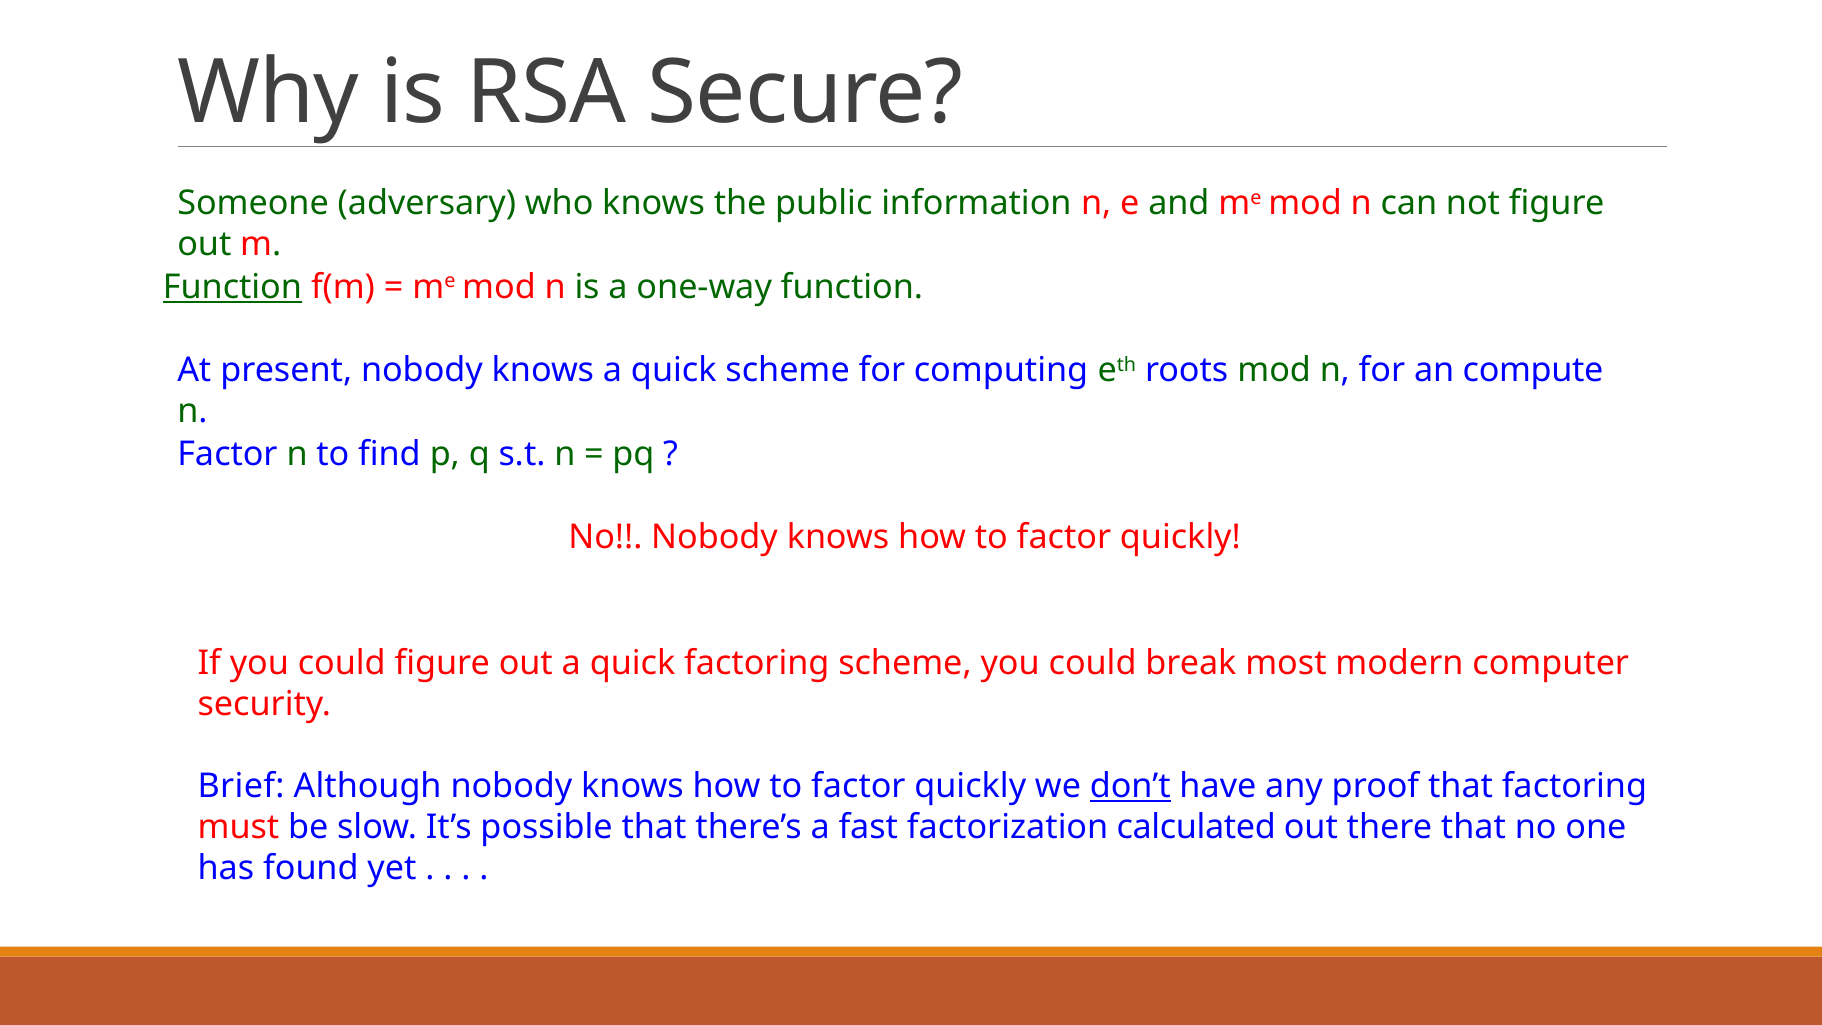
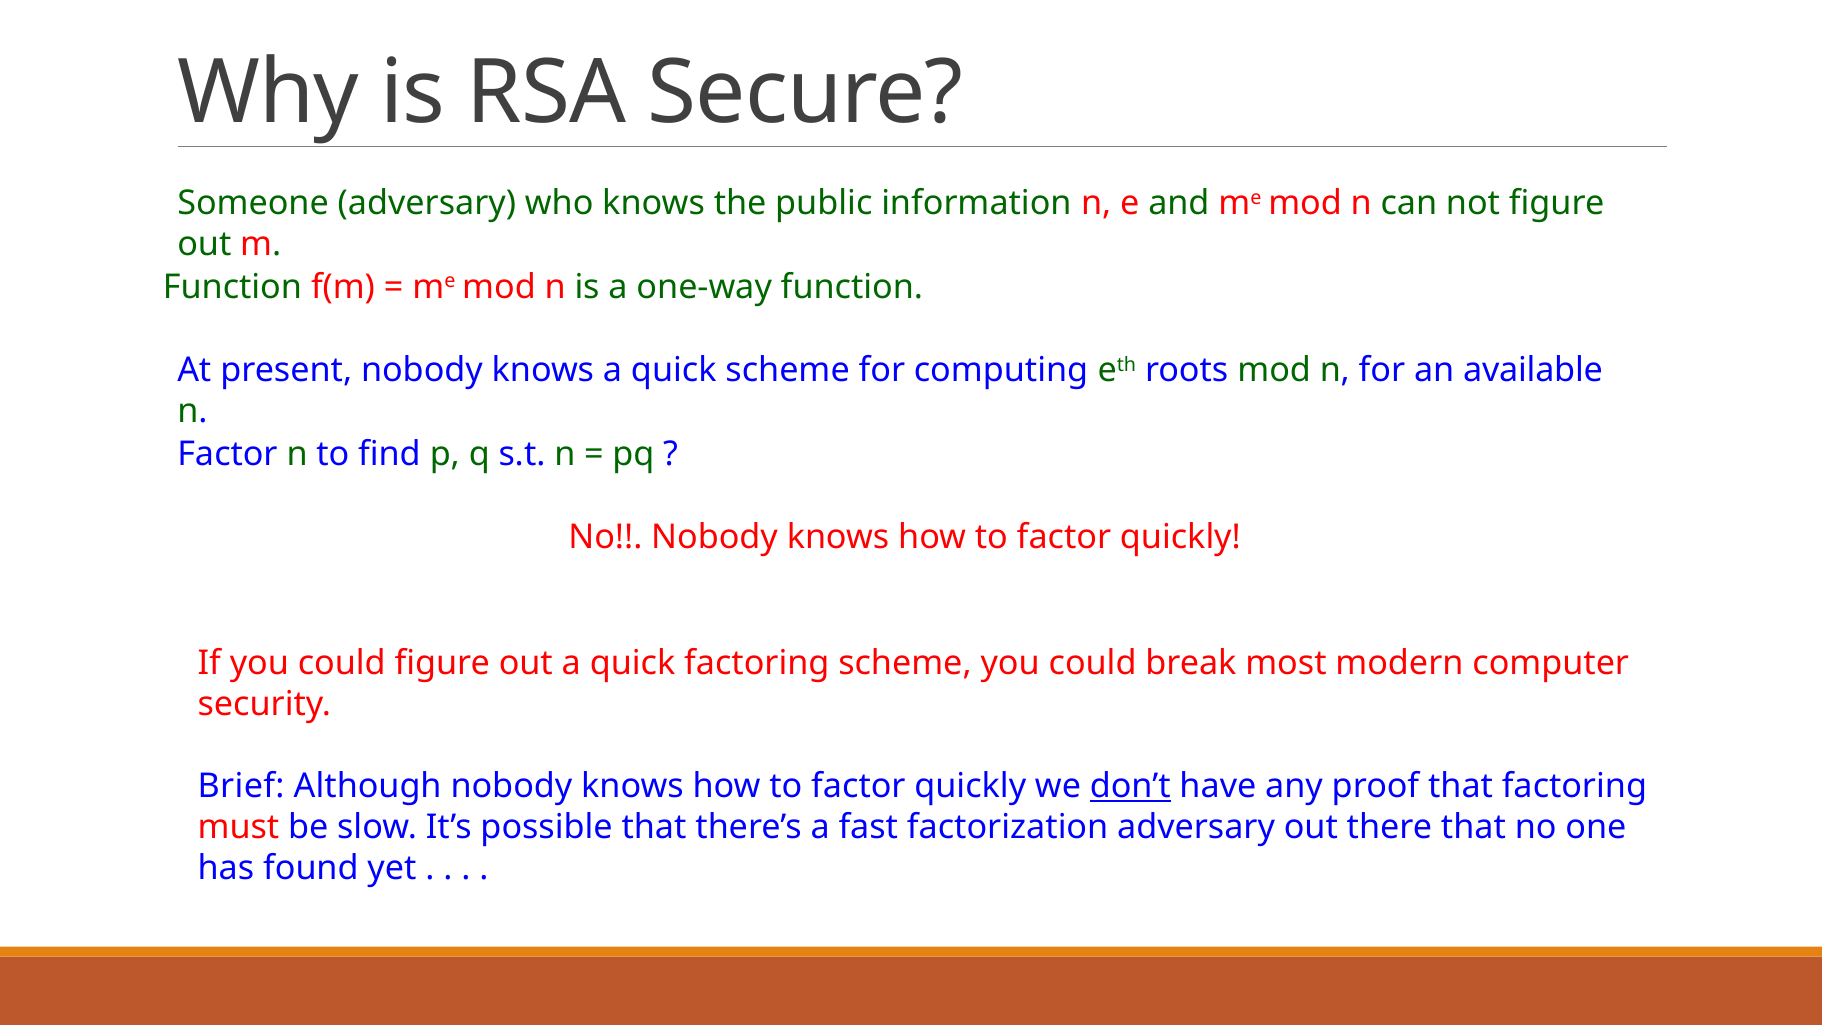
Function underline: present -> none (232, 287)
compute: compute -> available (1533, 370)
factorization calculated: calculated -> adversary (1196, 828)
